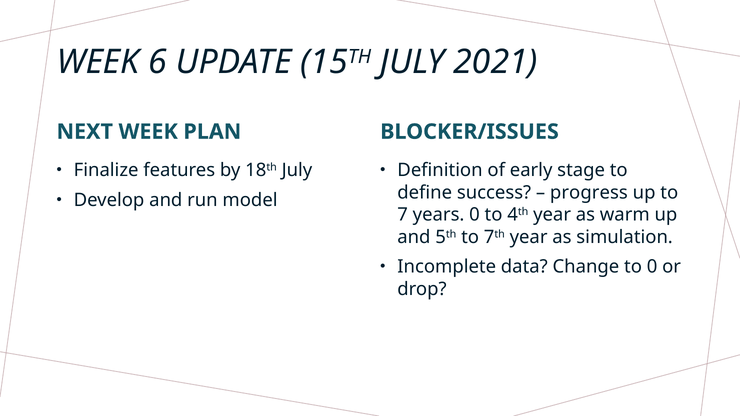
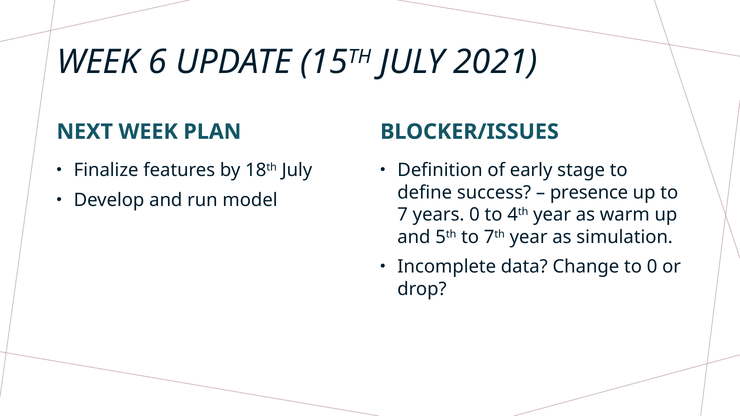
progress: progress -> presence (589, 193)
